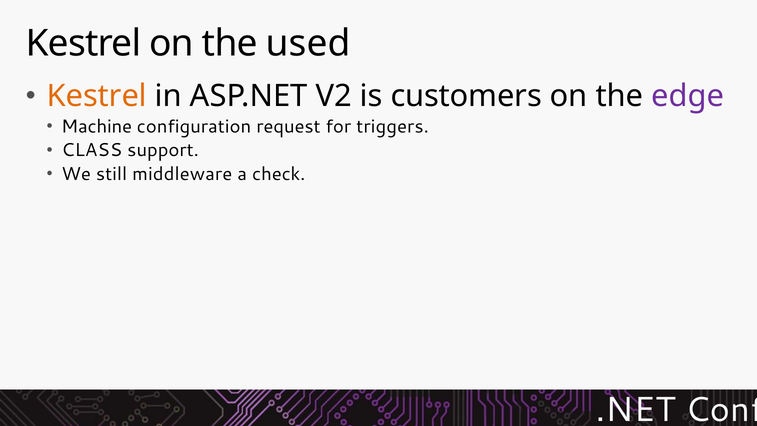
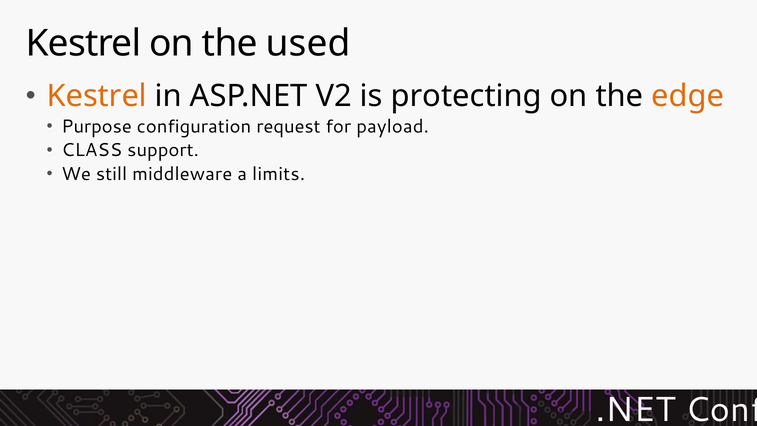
customers: customers -> protecting (466, 96)
edge colour: purple -> orange (688, 96)
Machine: Machine -> Purpose (97, 127)
triggers: triggers -> payload (393, 127)
check: check -> limits (279, 174)
